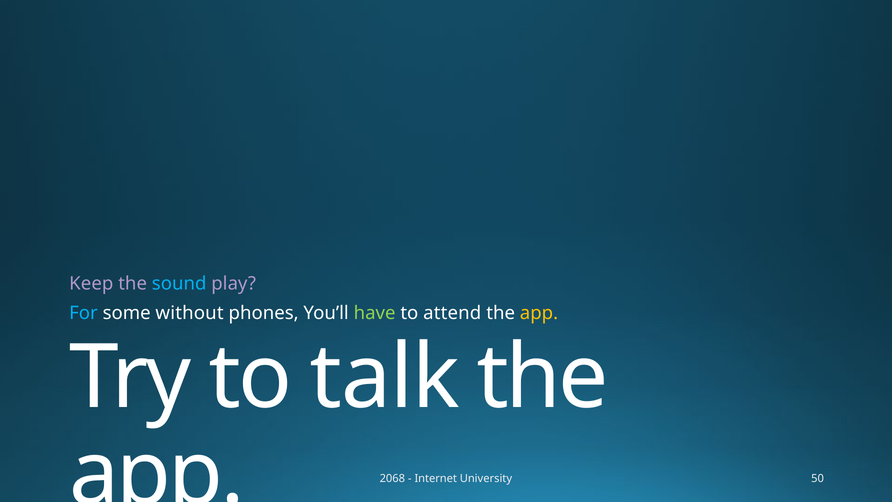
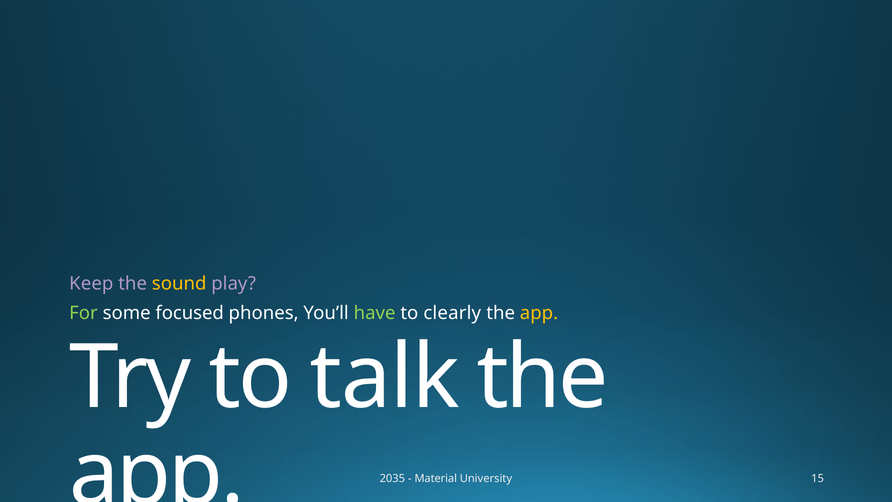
sound colour: light blue -> yellow (179, 283)
For colour: light blue -> light green (83, 313)
without: without -> focused (190, 313)
attend: attend -> clearly (452, 313)
2068: 2068 -> 2035 (392, 478)
Internet: Internet -> Material (436, 478)
50: 50 -> 15 (818, 478)
